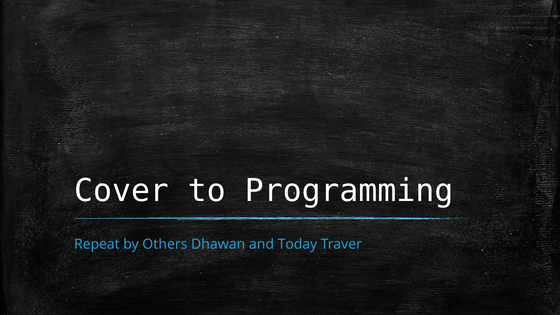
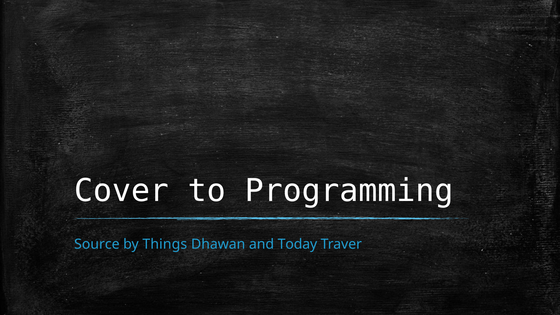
Repeat: Repeat -> Source (97, 244)
Others: Others -> Things (165, 244)
